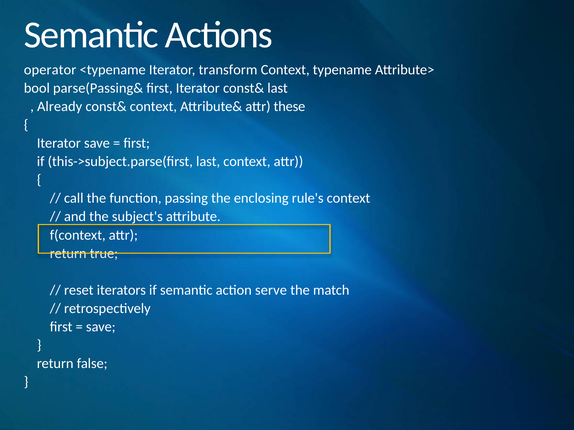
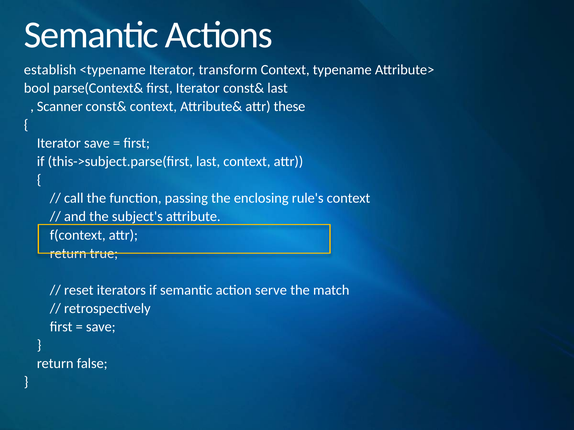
operator: operator -> establish (50, 70)
parse(Passing&: parse(Passing& -> parse(Context& (98, 88)
Already: Already -> Scanner (60, 107)
